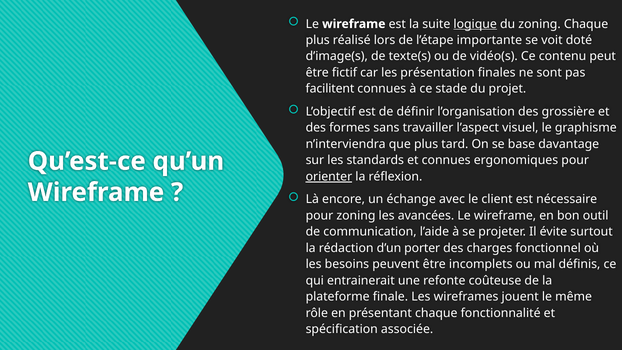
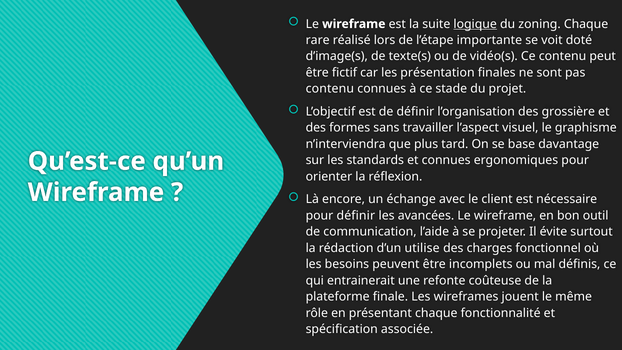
plus: plus -> rare (318, 40)
facilitent: facilitent -> contenu (330, 89)
orienter underline: present -> none (329, 177)
pour zoning: zoning -> définir (356, 215)
porter: porter -> utilise (422, 248)
